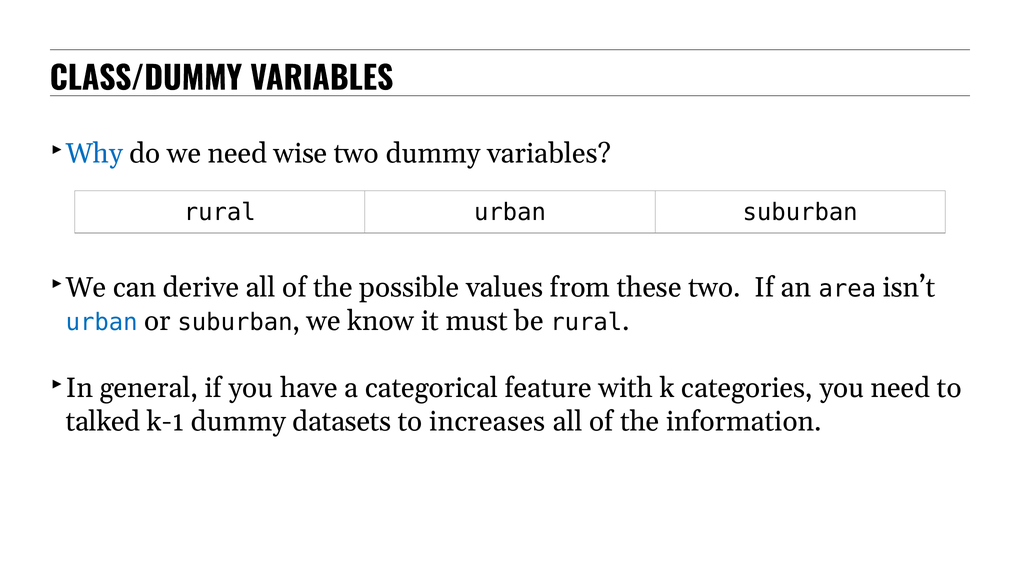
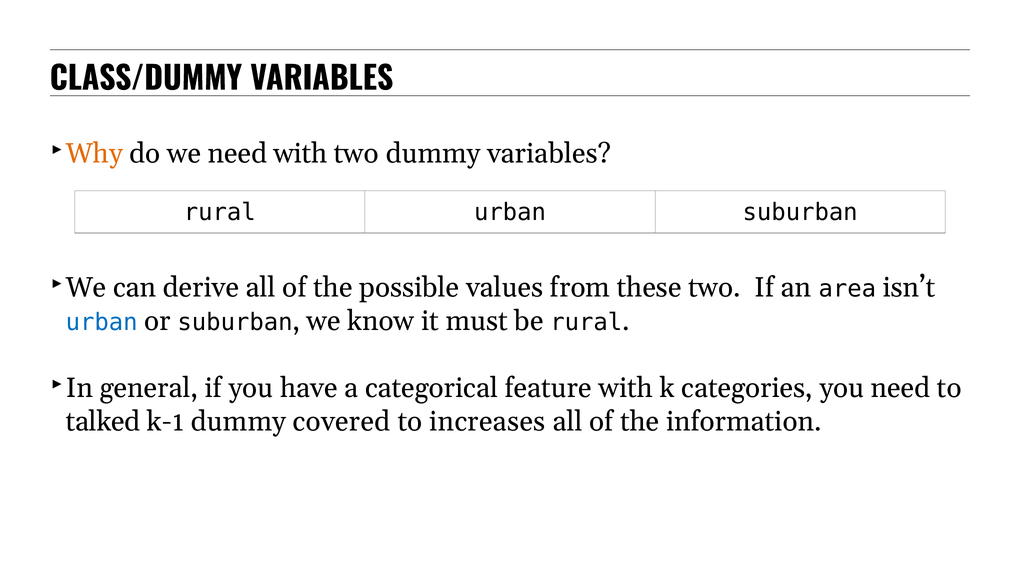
Why colour: blue -> orange (94, 154)
need wise: wise -> with (301, 154)
datasets: datasets -> covered (342, 421)
